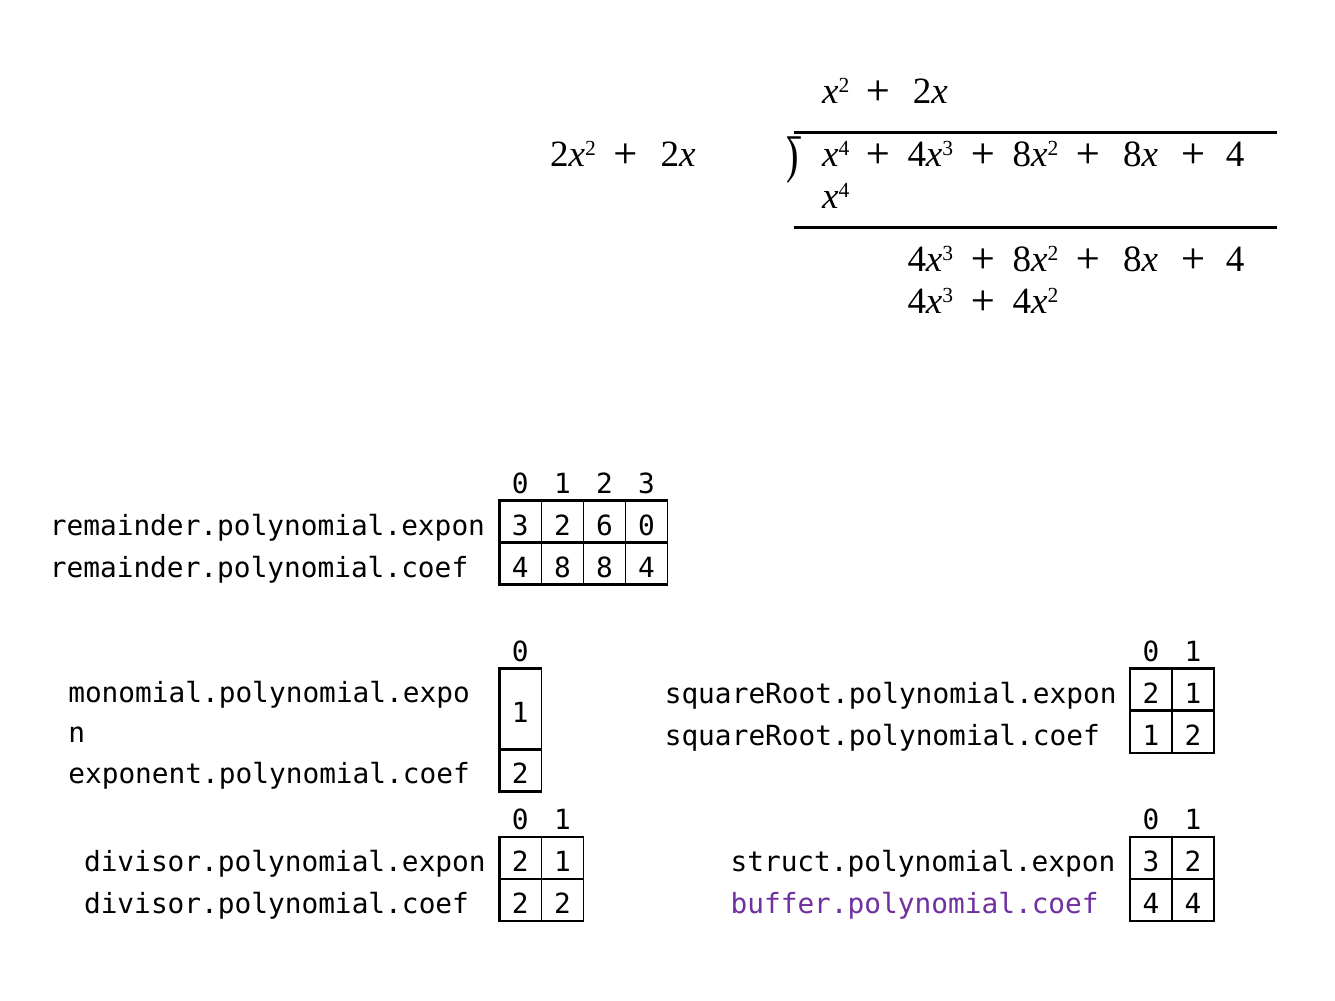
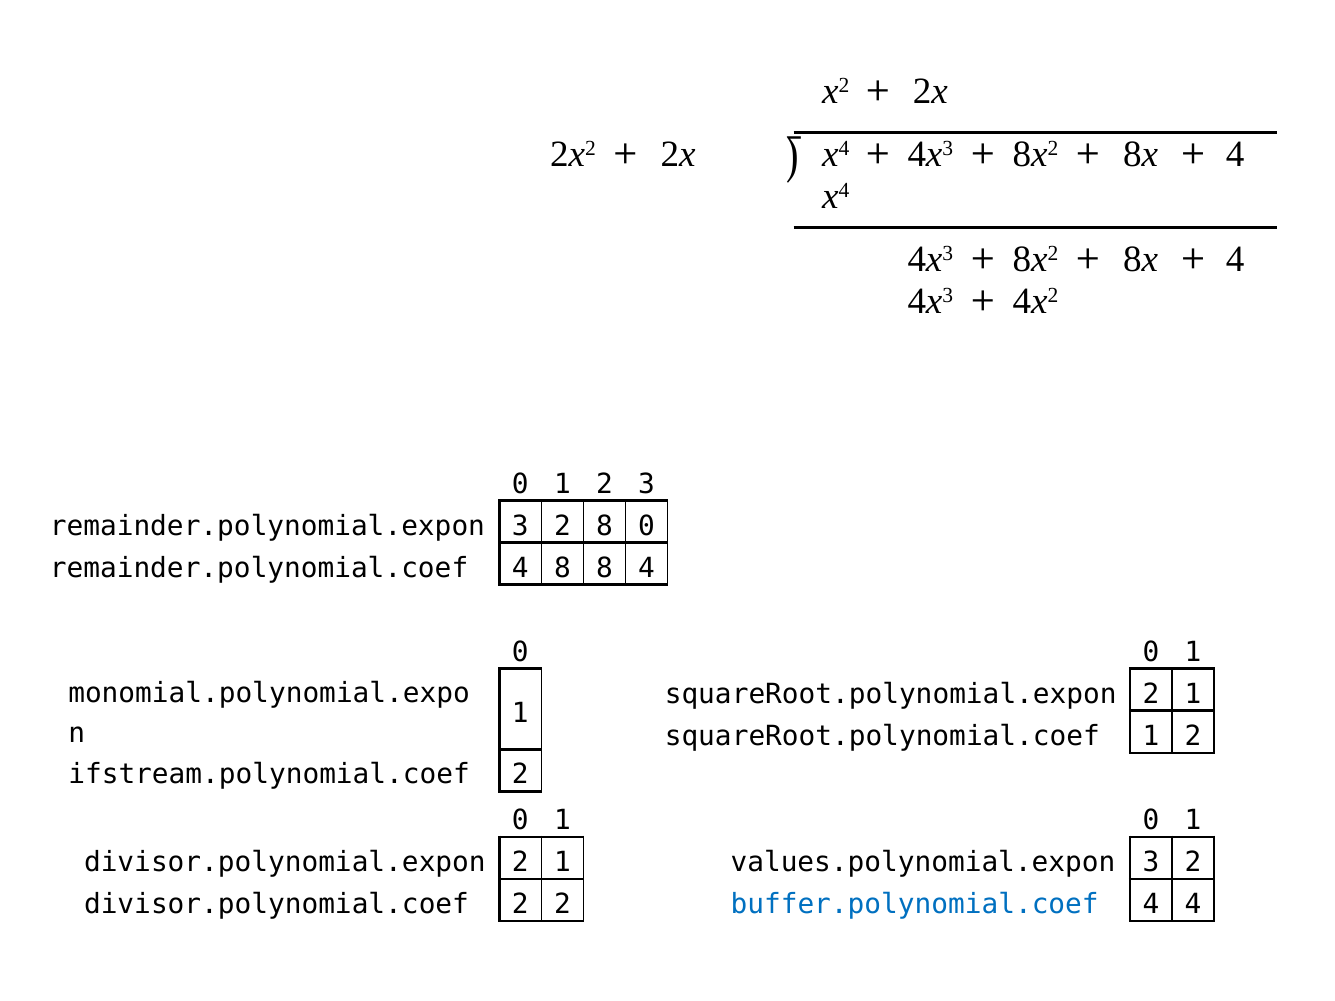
2 6: 6 -> 8 (604, 526)
exponent.polynomial.coef: exponent.polynomial.coef -> ifstream.polynomial.coef (269, 775)
struct.polynomial.expon: struct.polynomial.expon -> values.polynomial.expon (923, 863)
buffer.polynomial.coef colour: purple -> blue (915, 905)
